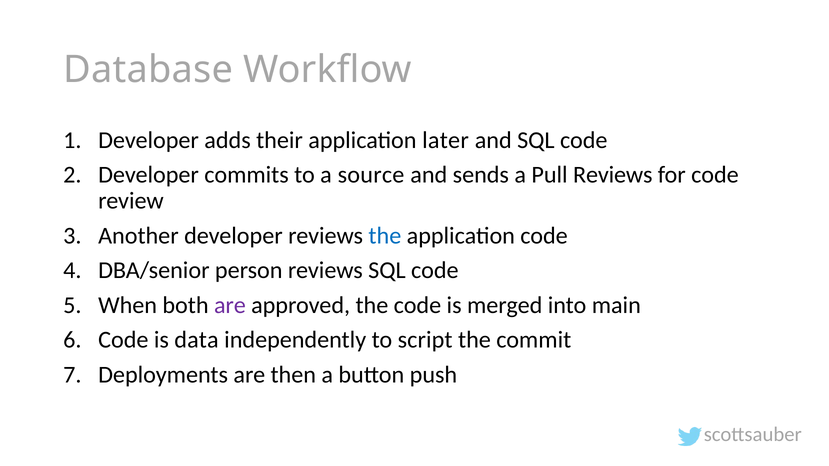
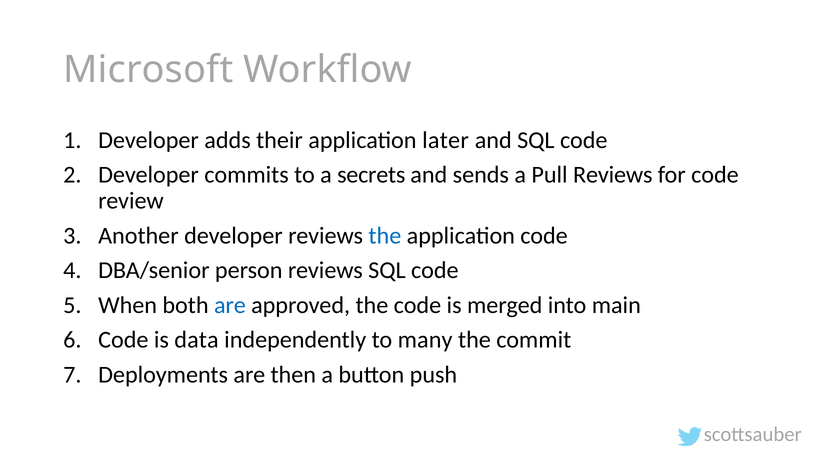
Database: Database -> Microsoft (148, 70)
source: source -> secrets (371, 175)
are colour: purple -> blue (230, 305)
script: script -> many (425, 340)
